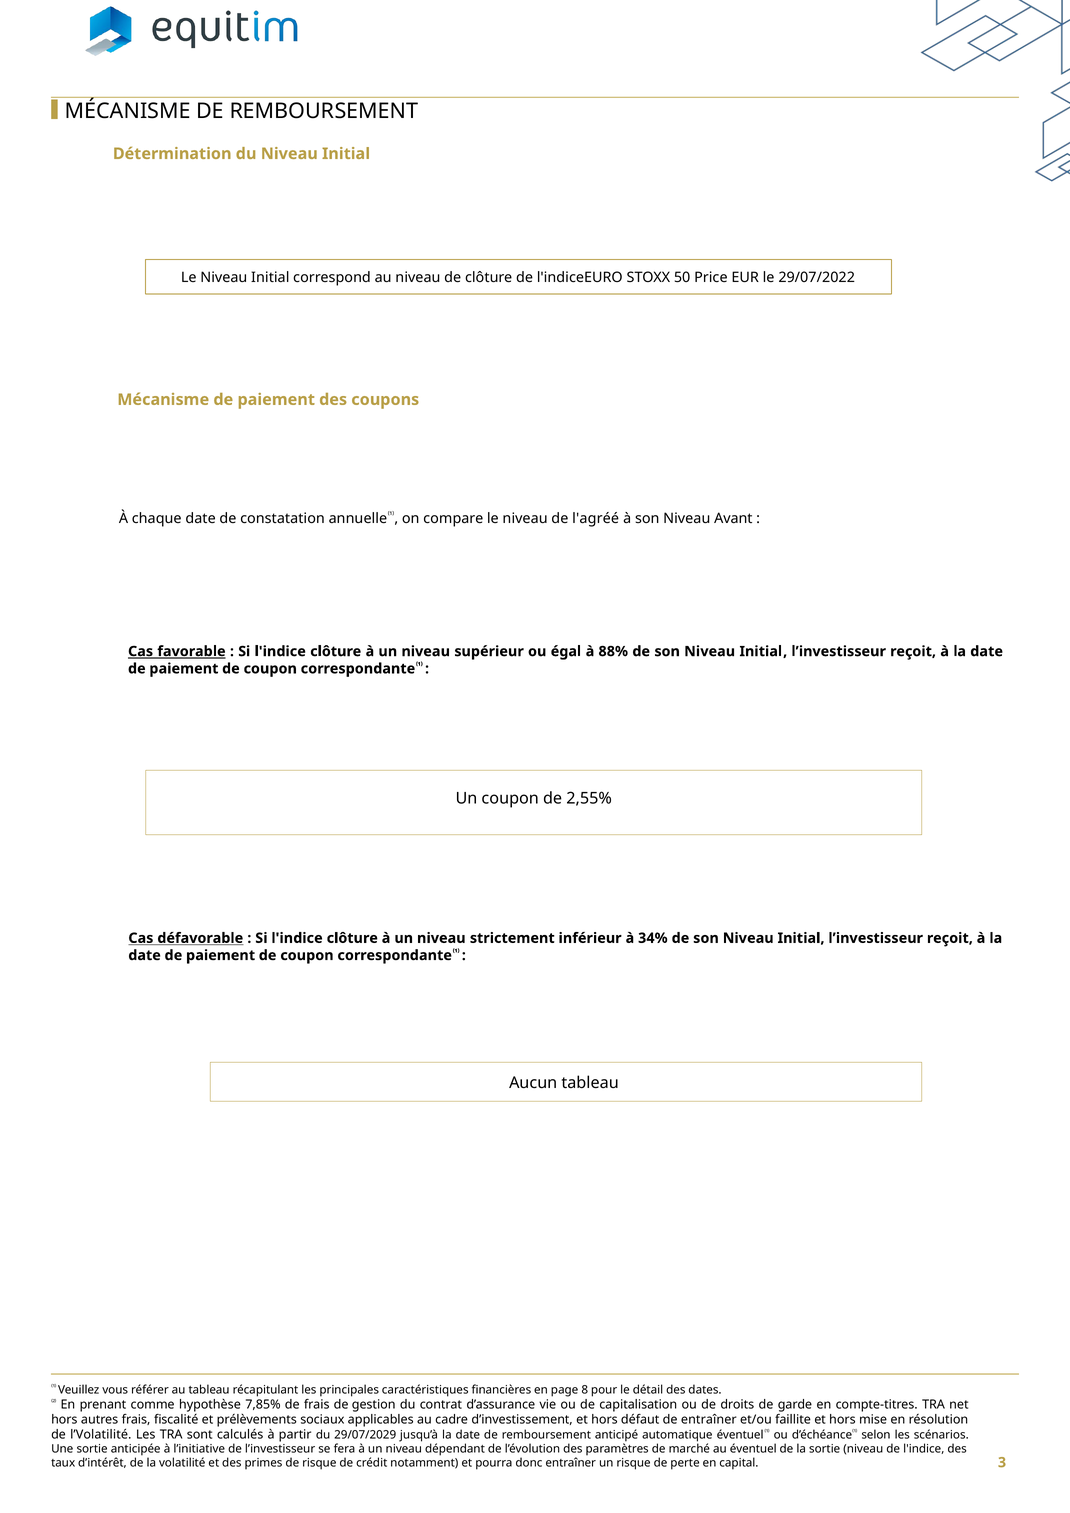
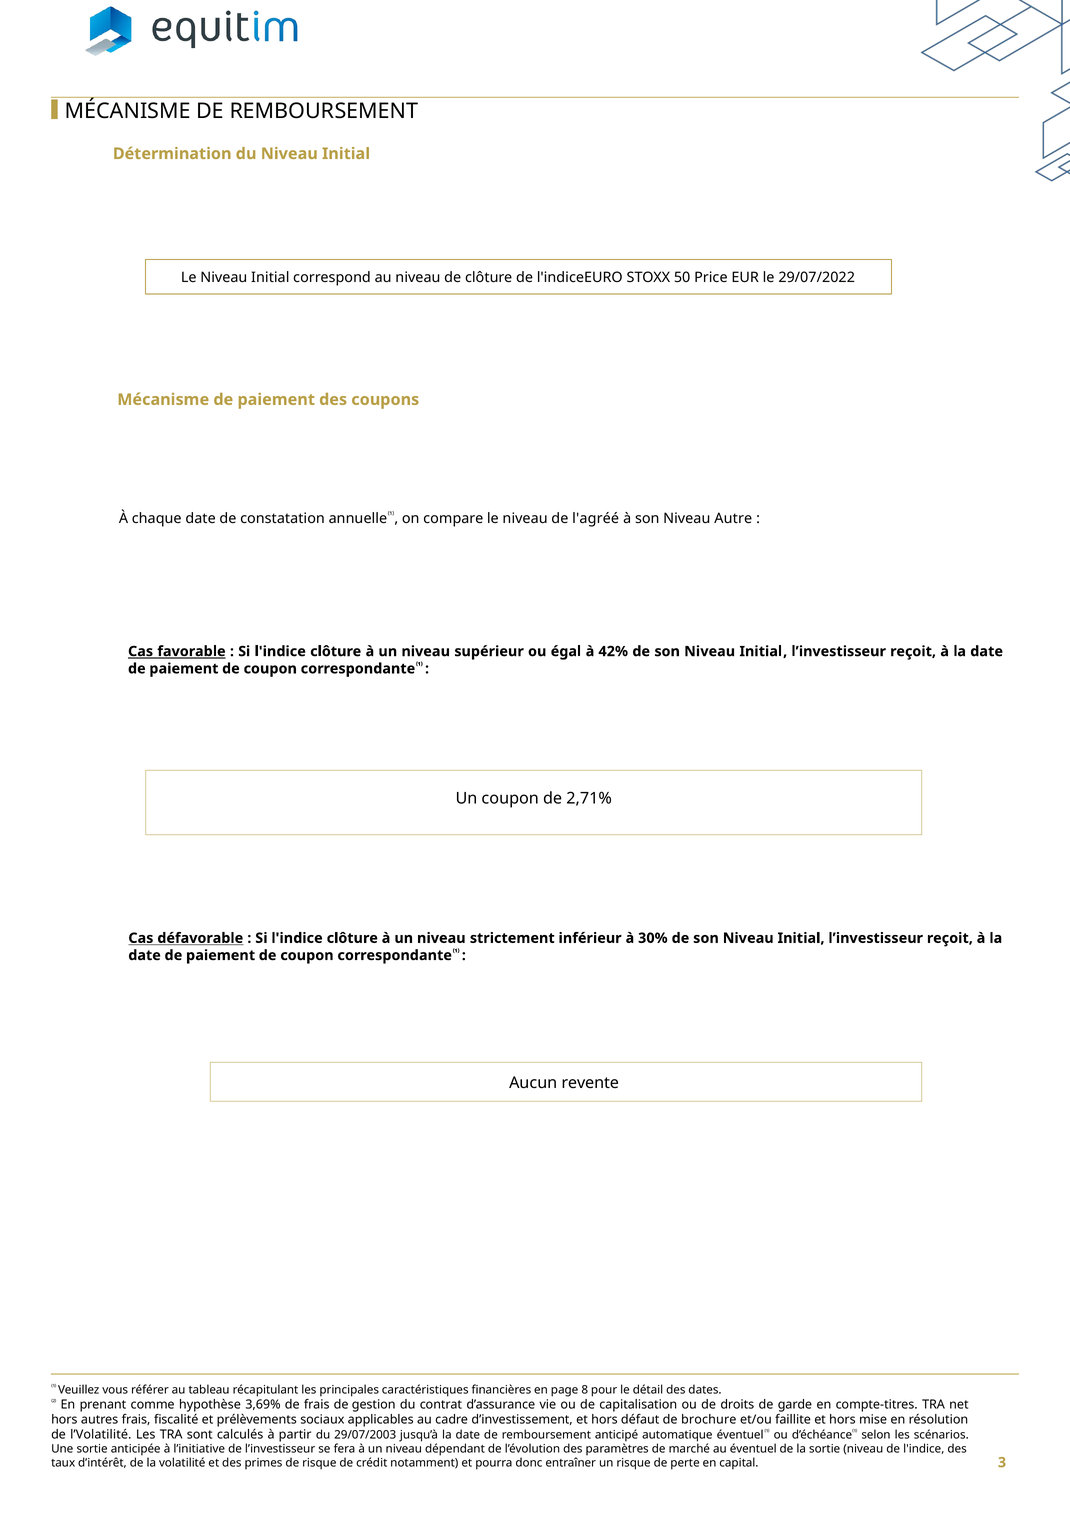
Avant: Avant -> Autre (733, 519)
88%: 88% -> 42% (613, 652)
2,55%: 2,55% -> 2,71% (589, 799)
34%: 34% -> 30% (653, 938)
Aucun tableau: tableau -> revente (590, 1083)
7,85%: 7,85% -> 3,69% (263, 1405)
de entraîner: entraîner -> brochure (709, 1420)
29/07/2029: 29/07/2029 -> 29/07/2003 (365, 1435)
